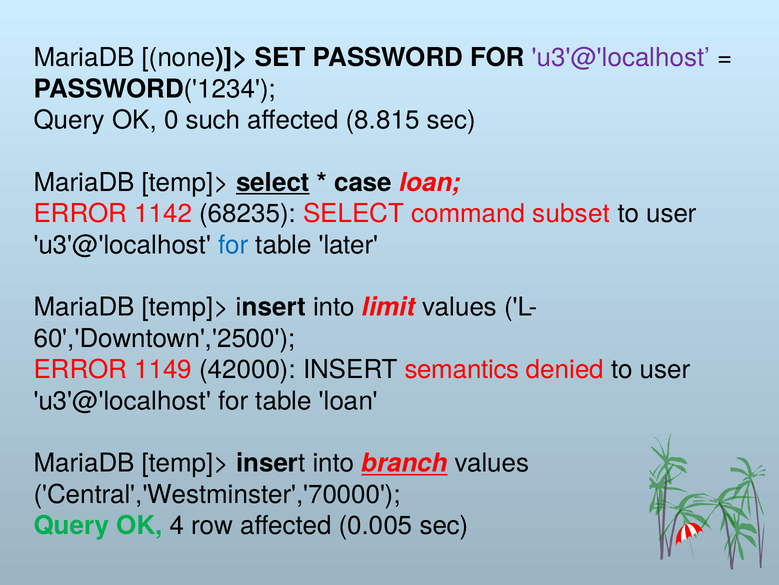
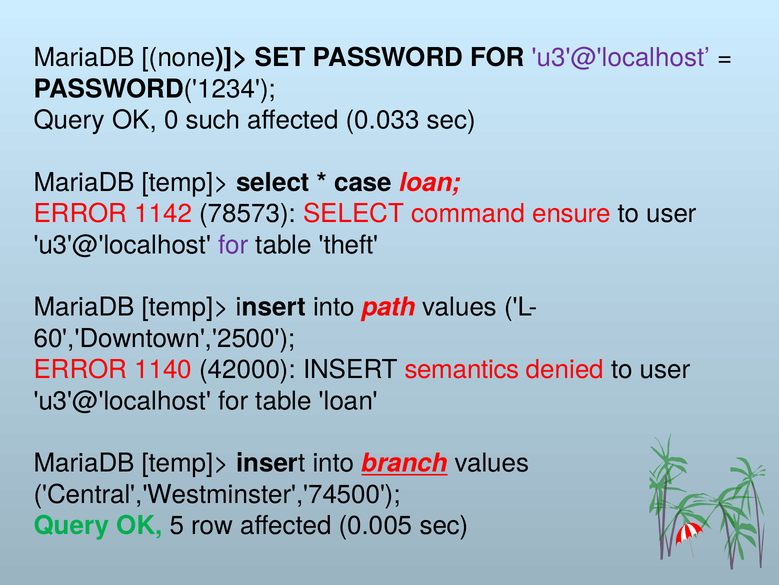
8.815: 8.815 -> 0.033 (383, 120)
select underline: present -> none (273, 182)
68235: 68235 -> 78573 (248, 213)
subset: subset -> ensure (571, 213)
for colour: blue -> purple (233, 245)
later: later -> theft (349, 245)
limit: limit -> path (389, 307)
1149: 1149 -> 1140 (163, 369)
Central','Westminster','70000: Central','Westminster','70000 -> Central','Westminster','74500 (217, 494)
4: 4 -> 5 (177, 525)
